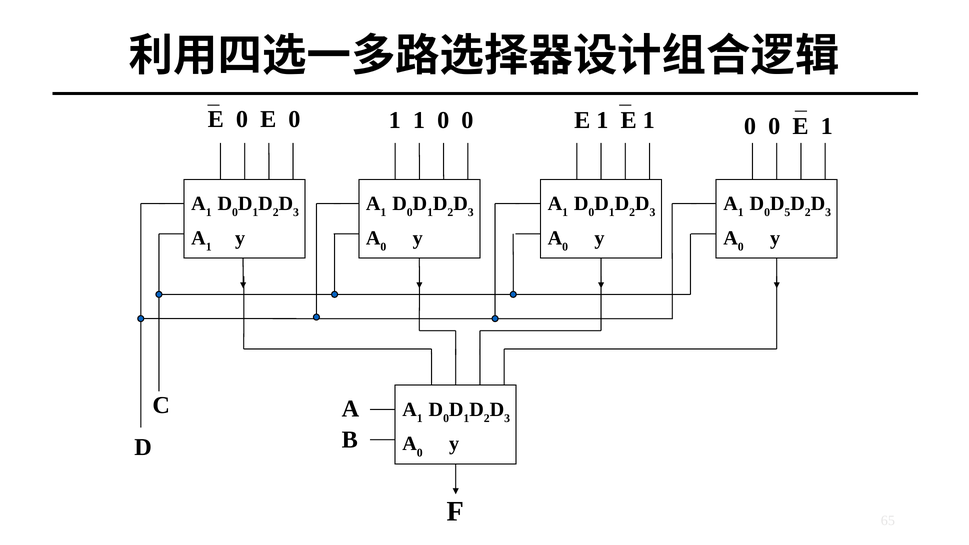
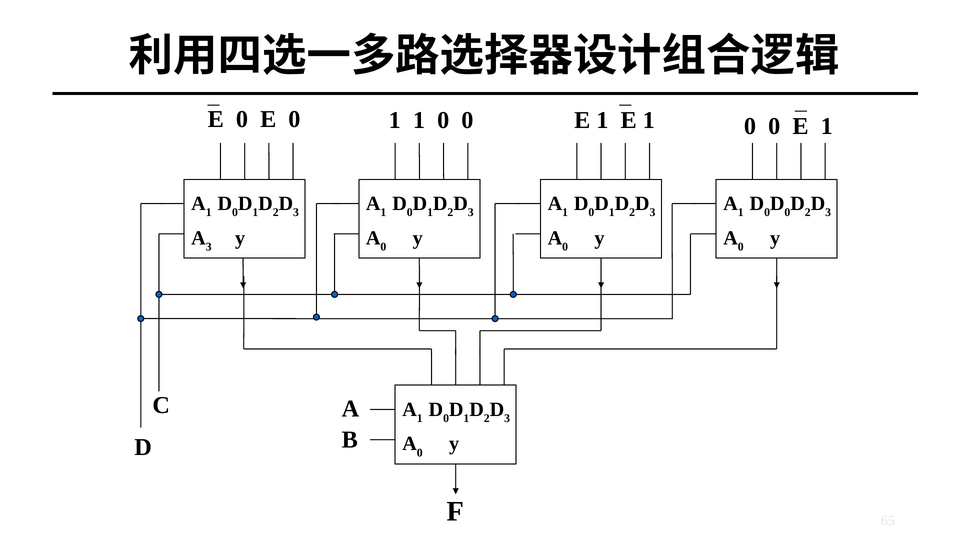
0 D 5: 5 -> 0 (787, 213)
1: 1 -> 3 (209, 247)
